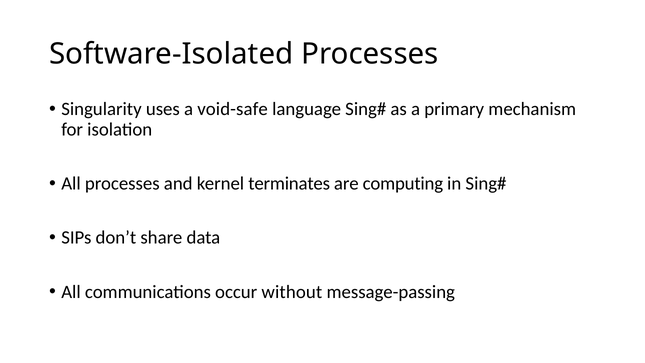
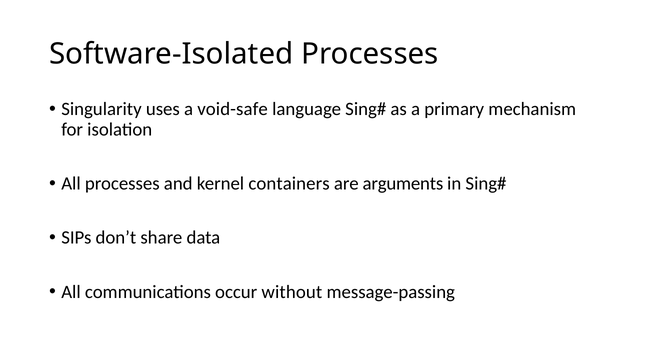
terminates: terminates -> containers (289, 183)
computing: computing -> arguments (403, 183)
